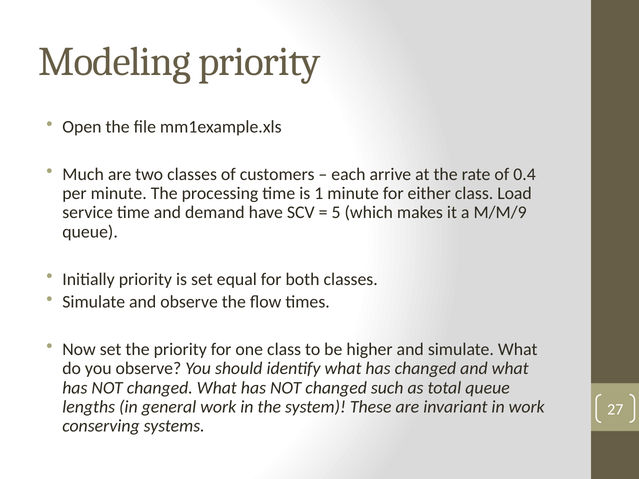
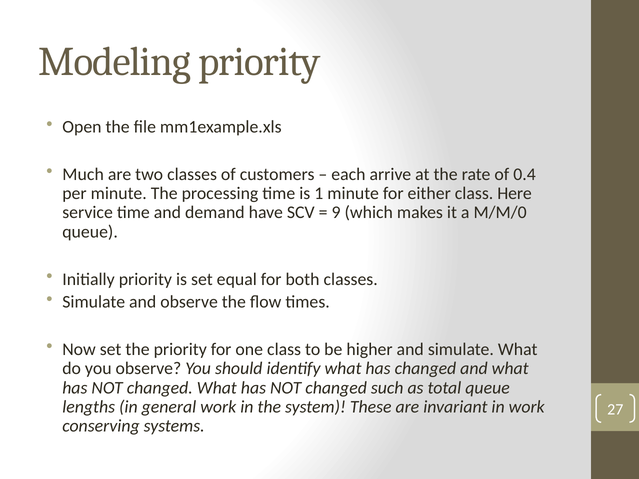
Load: Load -> Here (515, 194)
5: 5 -> 9 (336, 213)
M/M/9: M/M/9 -> M/M/0 (500, 213)
